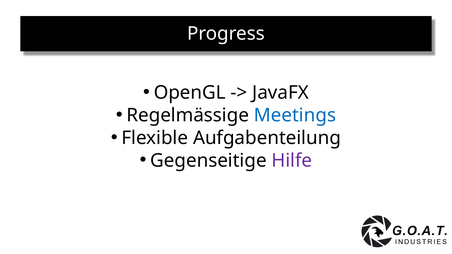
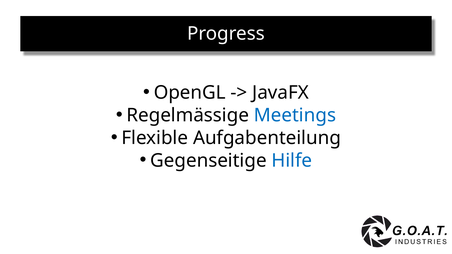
Hilfe colour: purple -> blue (292, 161)
